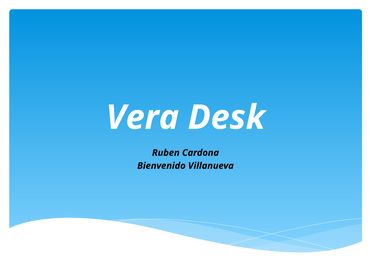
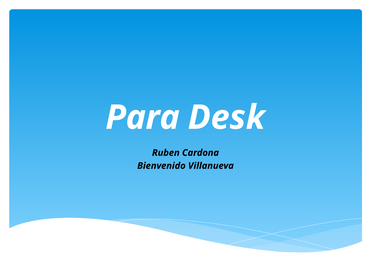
Vera: Vera -> Para (143, 117)
